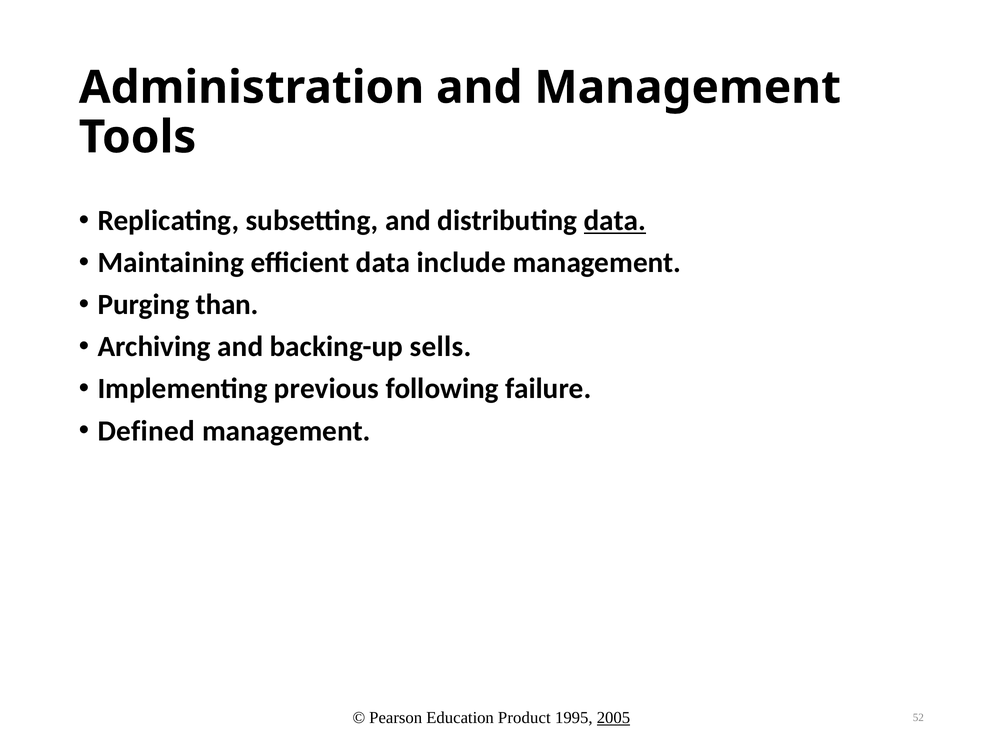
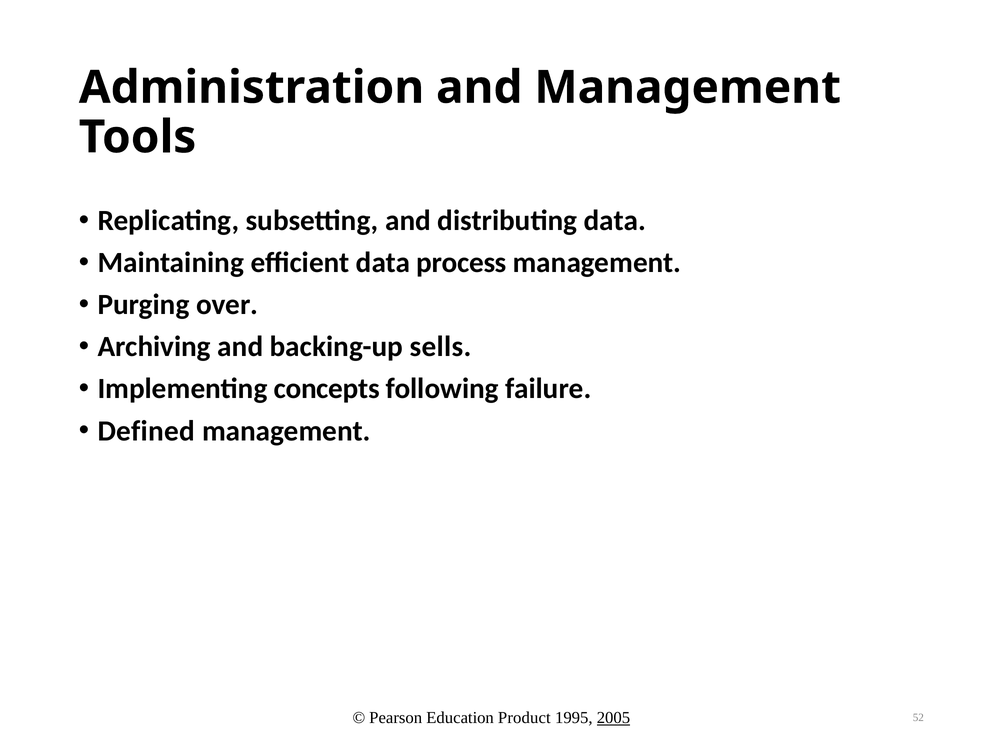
data underline: present -> none (615, 221)
include: include -> process (461, 263)
than: than -> over (227, 305)
previous: previous -> concepts (327, 389)
